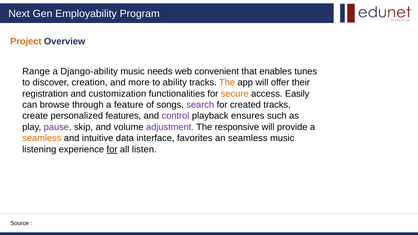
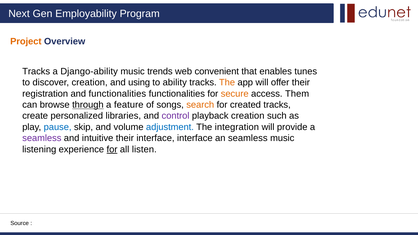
Range: Range -> Tracks (36, 71)
needs: needs -> trends (160, 71)
more: more -> using (139, 83)
and customization: customization -> functionalities (117, 94)
Easily: Easily -> Them (297, 94)
through underline: none -> present (88, 105)
search colour: purple -> orange (200, 105)
features: features -> libraries (123, 116)
playback ensures: ensures -> creation (248, 116)
pause colour: purple -> blue (58, 127)
adjustment colour: purple -> blue (170, 127)
responsive: responsive -> integration (237, 127)
seamless colour: orange -> purple (42, 138)
intuitive data: data -> their (125, 138)
interface favorites: favorites -> interface (195, 138)
